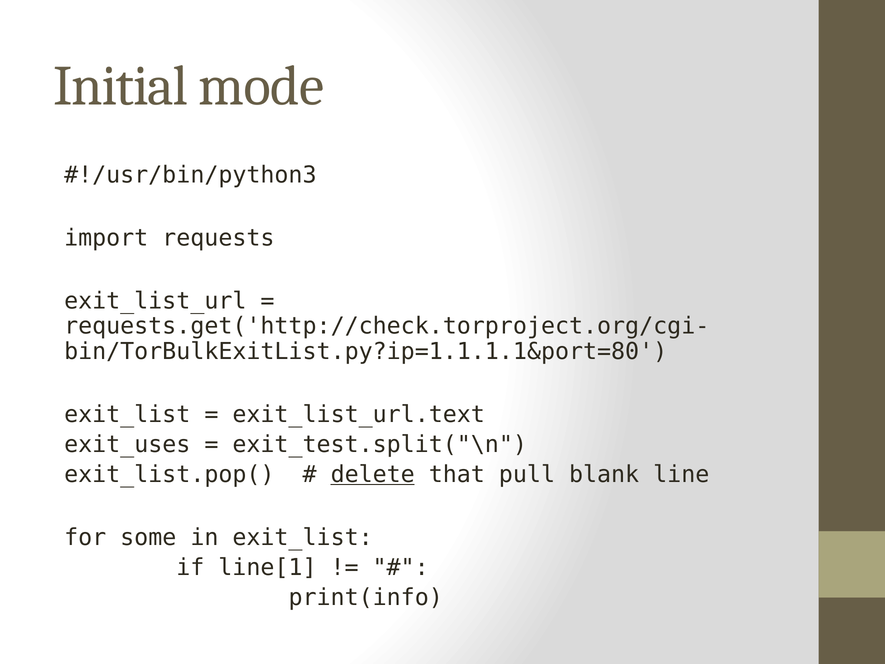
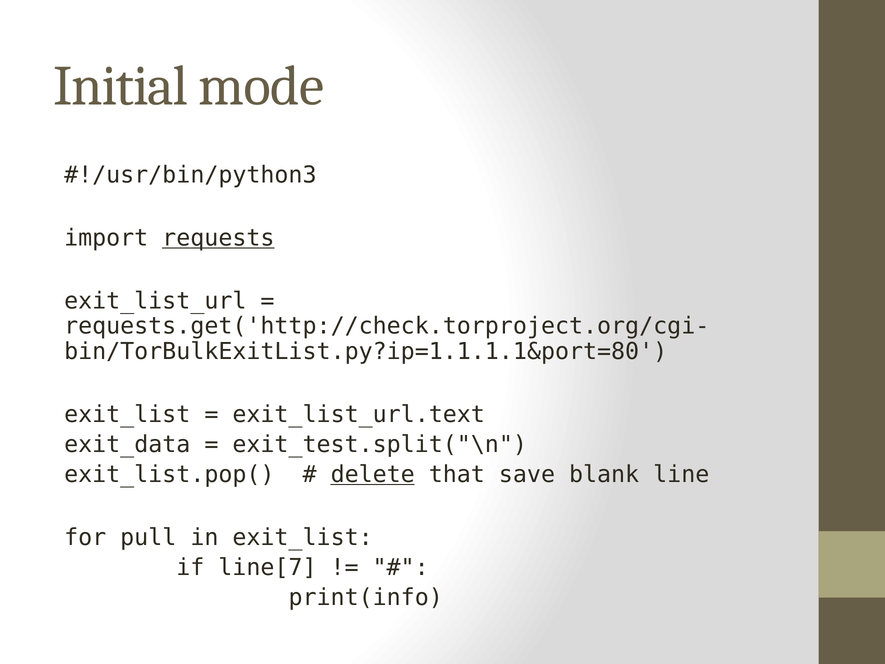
requests underline: none -> present (218, 238)
exit_uses: exit_uses -> exit_data (127, 444)
pull: pull -> save (527, 474)
some: some -> pull (148, 537)
line[1: line[1 -> line[7 (267, 567)
